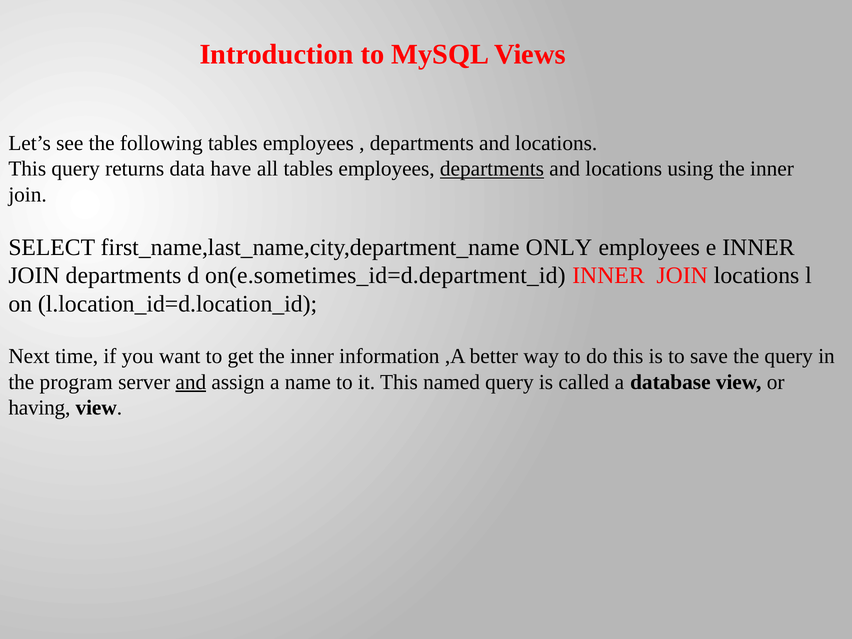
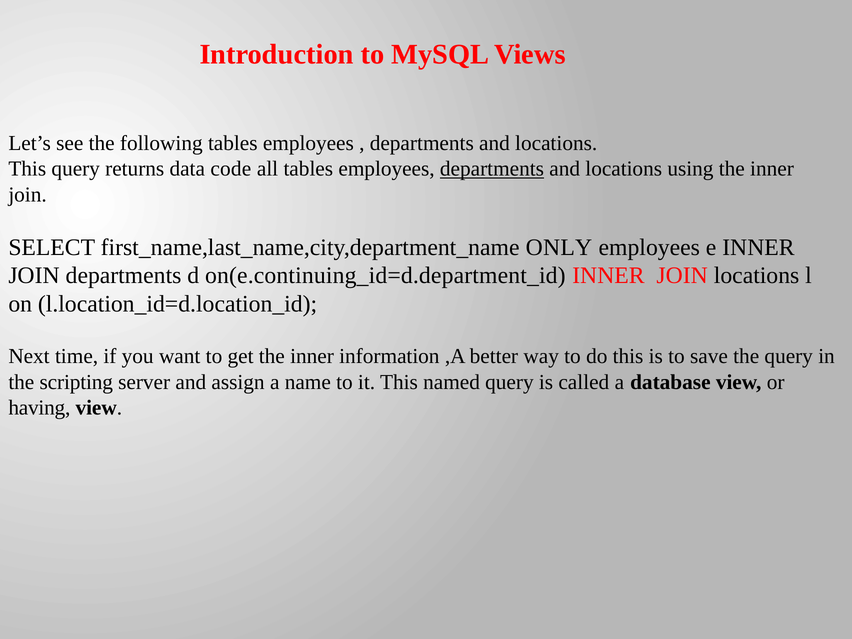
have: have -> code (231, 169)
on(e.sometimes_id=d.department_id: on(e.sometimes_id=d.department_id -> on(e.continuing_id=d.department_id (385, 276)
program: program -> scripting (76, 382)
and underline: present -> none (191, 382)
